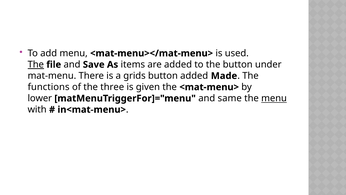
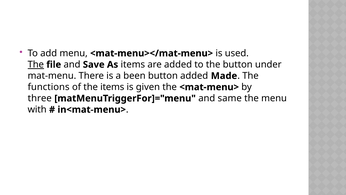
grids: grids -> been (134, 76)
the three: three -> items (112, 87)
lower: lower -> three (40, 98)
menu underline: present -> none (274, 98)
